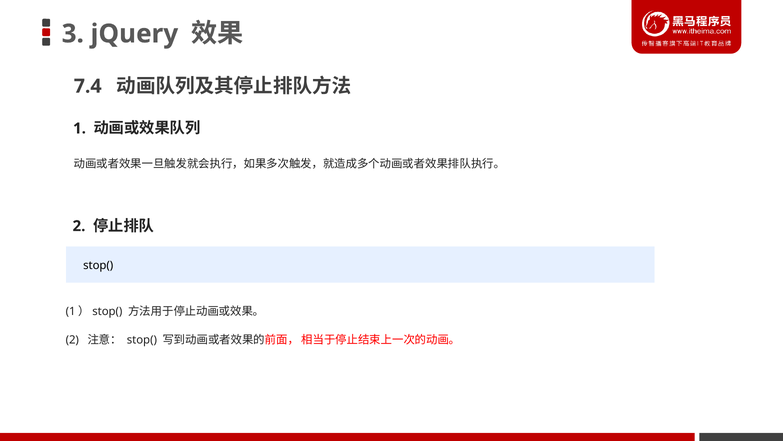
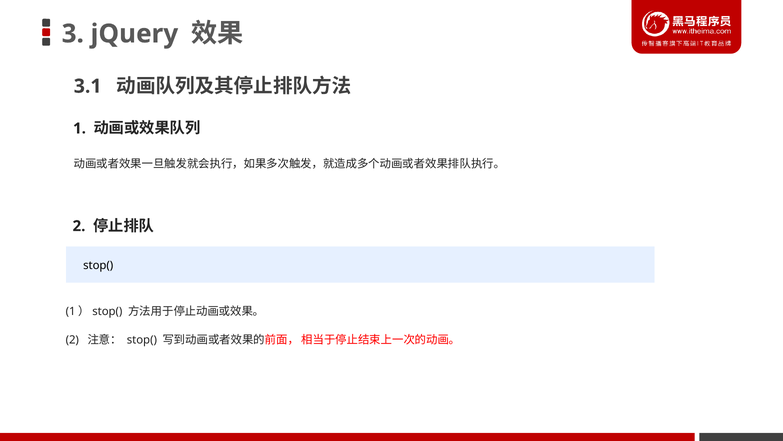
7.4: 7.4 -> 3.1 (88, 86)
